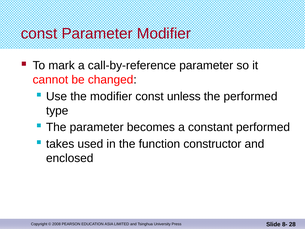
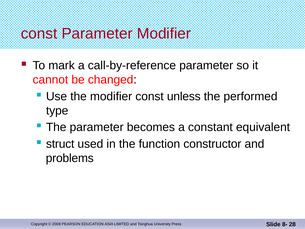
constant performed: performed -> equivalent (263, 127)
takes: takes -> struct (60, 144)
enclosed: enclosed -> problems (70, 158)
